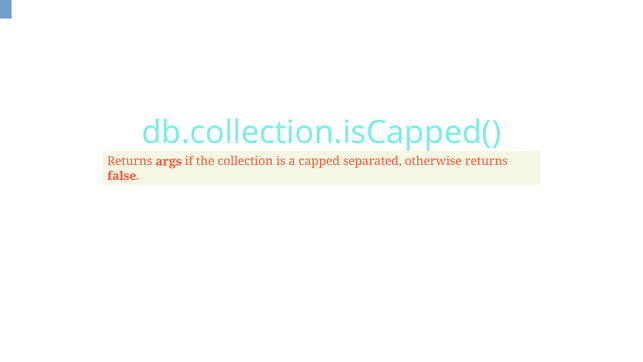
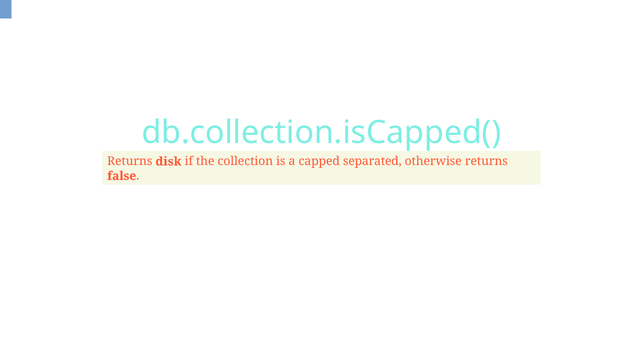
args: args -> disk (168, 161)
